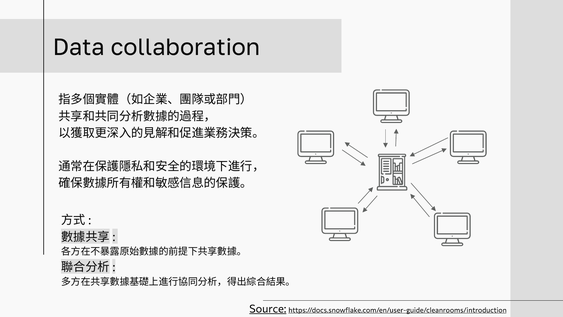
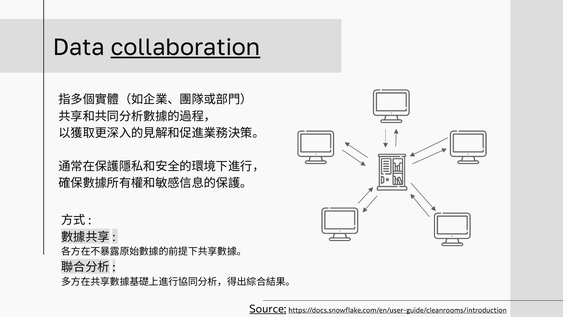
collaboration underline: none -> present (186, 47)
